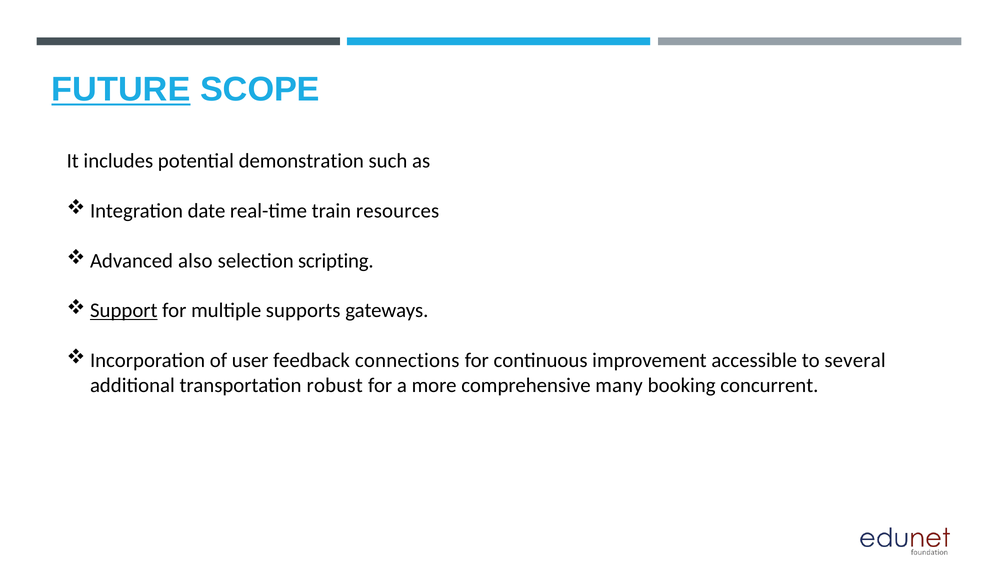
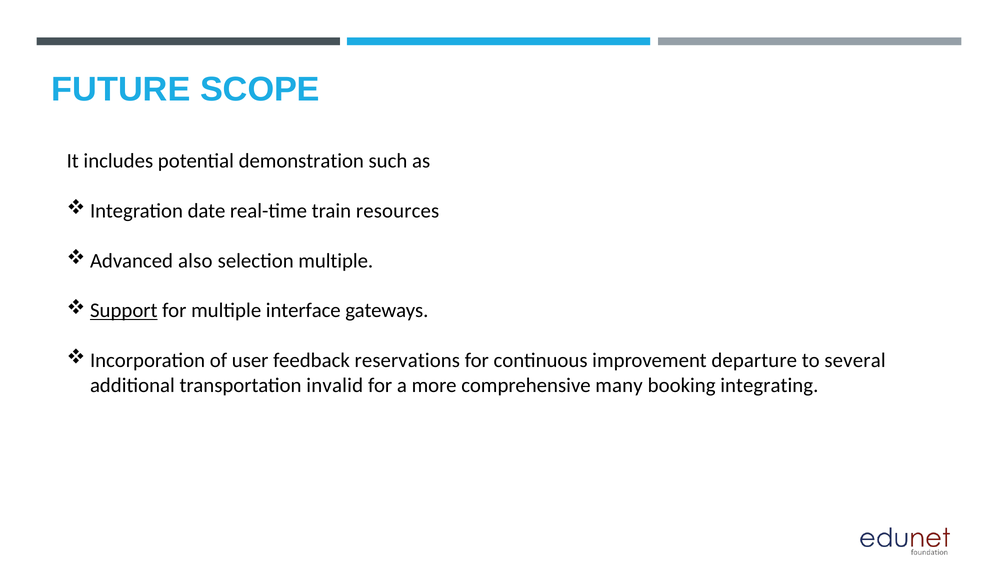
FUTURE underline: present -> none (121, 90)
selection scripting: scripting -> multiple (336, 261)
supports: supports -> interface (303, 311)
connections: connections -> reservations (407, 361)
accessible: accessible -> departure (754, 361)
robust: robust -> invalid (335, 386)
concurrent: concurrent -> integrating (769, 386)
